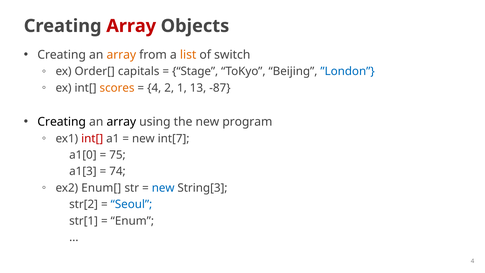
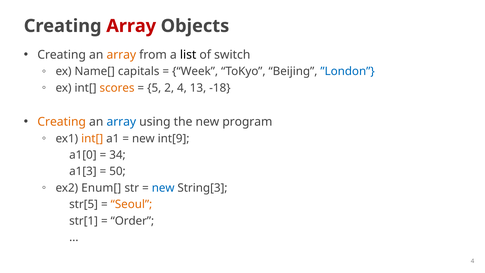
list colour: orange -> black (188, 55)
Order[: Order[ -> Name[ (95, 71)
Stage: Stage -> Week (195, 71)
4: 4 -> 5 (154, 88)
2 1: 1 -> 4 (182, 88)
-87: -87 -> -18 (220, 88)
Creating colour: black -> orange (62, 122)
array colour: black -> blue (121, 122)
int[ colour: red -> orange (92, 138)
int[7: int[7 -> int[9 (174, 138)
75: 75 -> 34 (117, 155)
74: 74 -> 50 (117, 171)
str[2: str[2 -> str[5 (84, 204)
Seoul colour: blue -> orange (131, 204)
Enum: Enum -> Order (132, 221)
